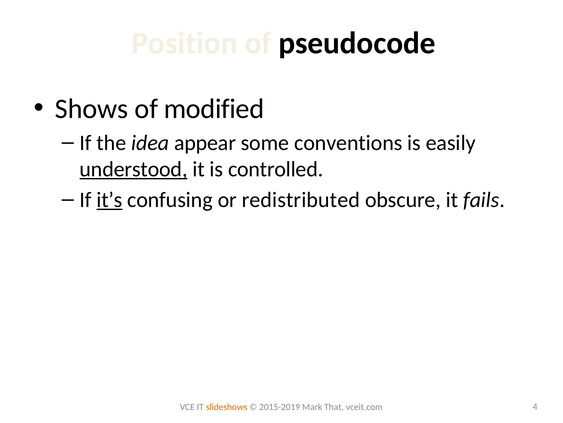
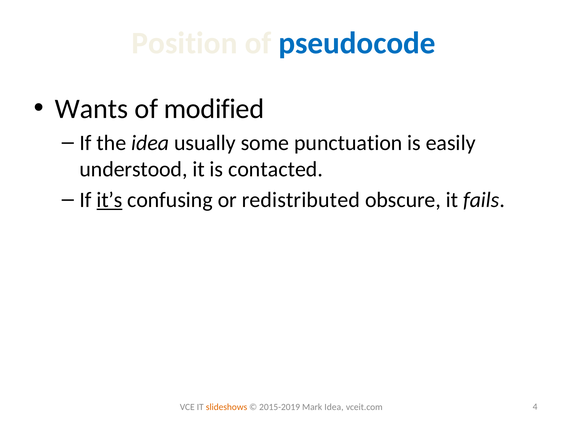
pseudocode colour: black -> blue (357, 43)
Shows: Shows -> Wants (92, 109)
appear: appear -> usually (205, 143)
conventions: conventions -> punctuation (348, 143)
understood underline: present -> none (134, 169)
controlled: controlled -> contacted (276, 169)
Mark That: That -> Idea (334, 406)
